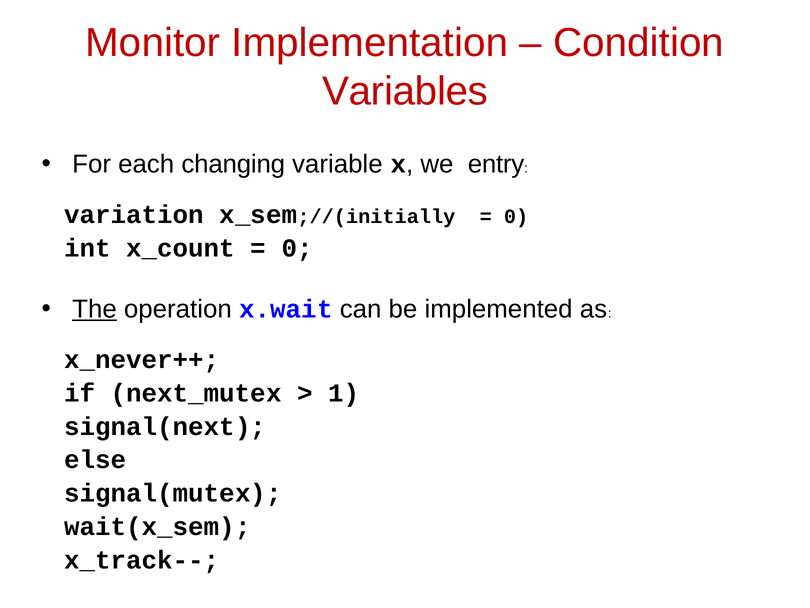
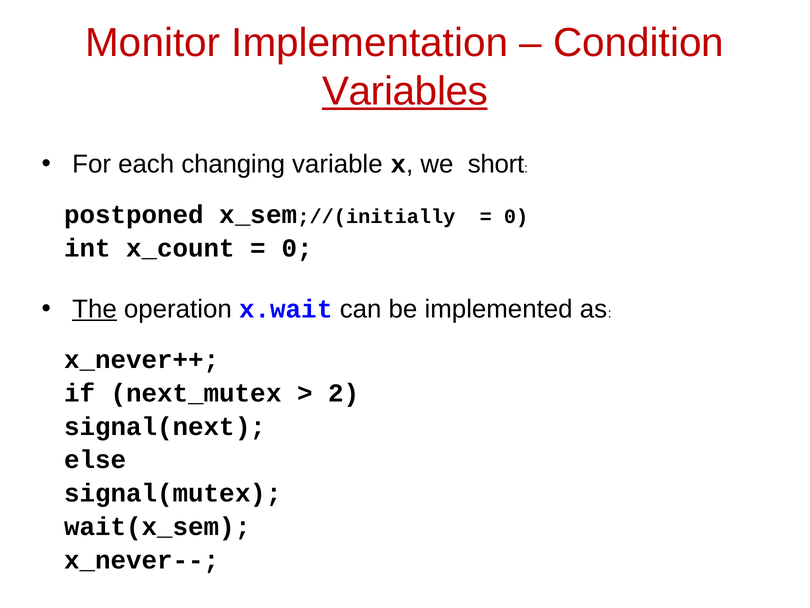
Variables underline: none -> present (405, 91)
entry: entry -> short (496, 164)
variation: variation -> postponed (134, 214)
1: 1 -> 2 (344, 393)
x_track--: x_track-- -> x_never-- (142, 560)
